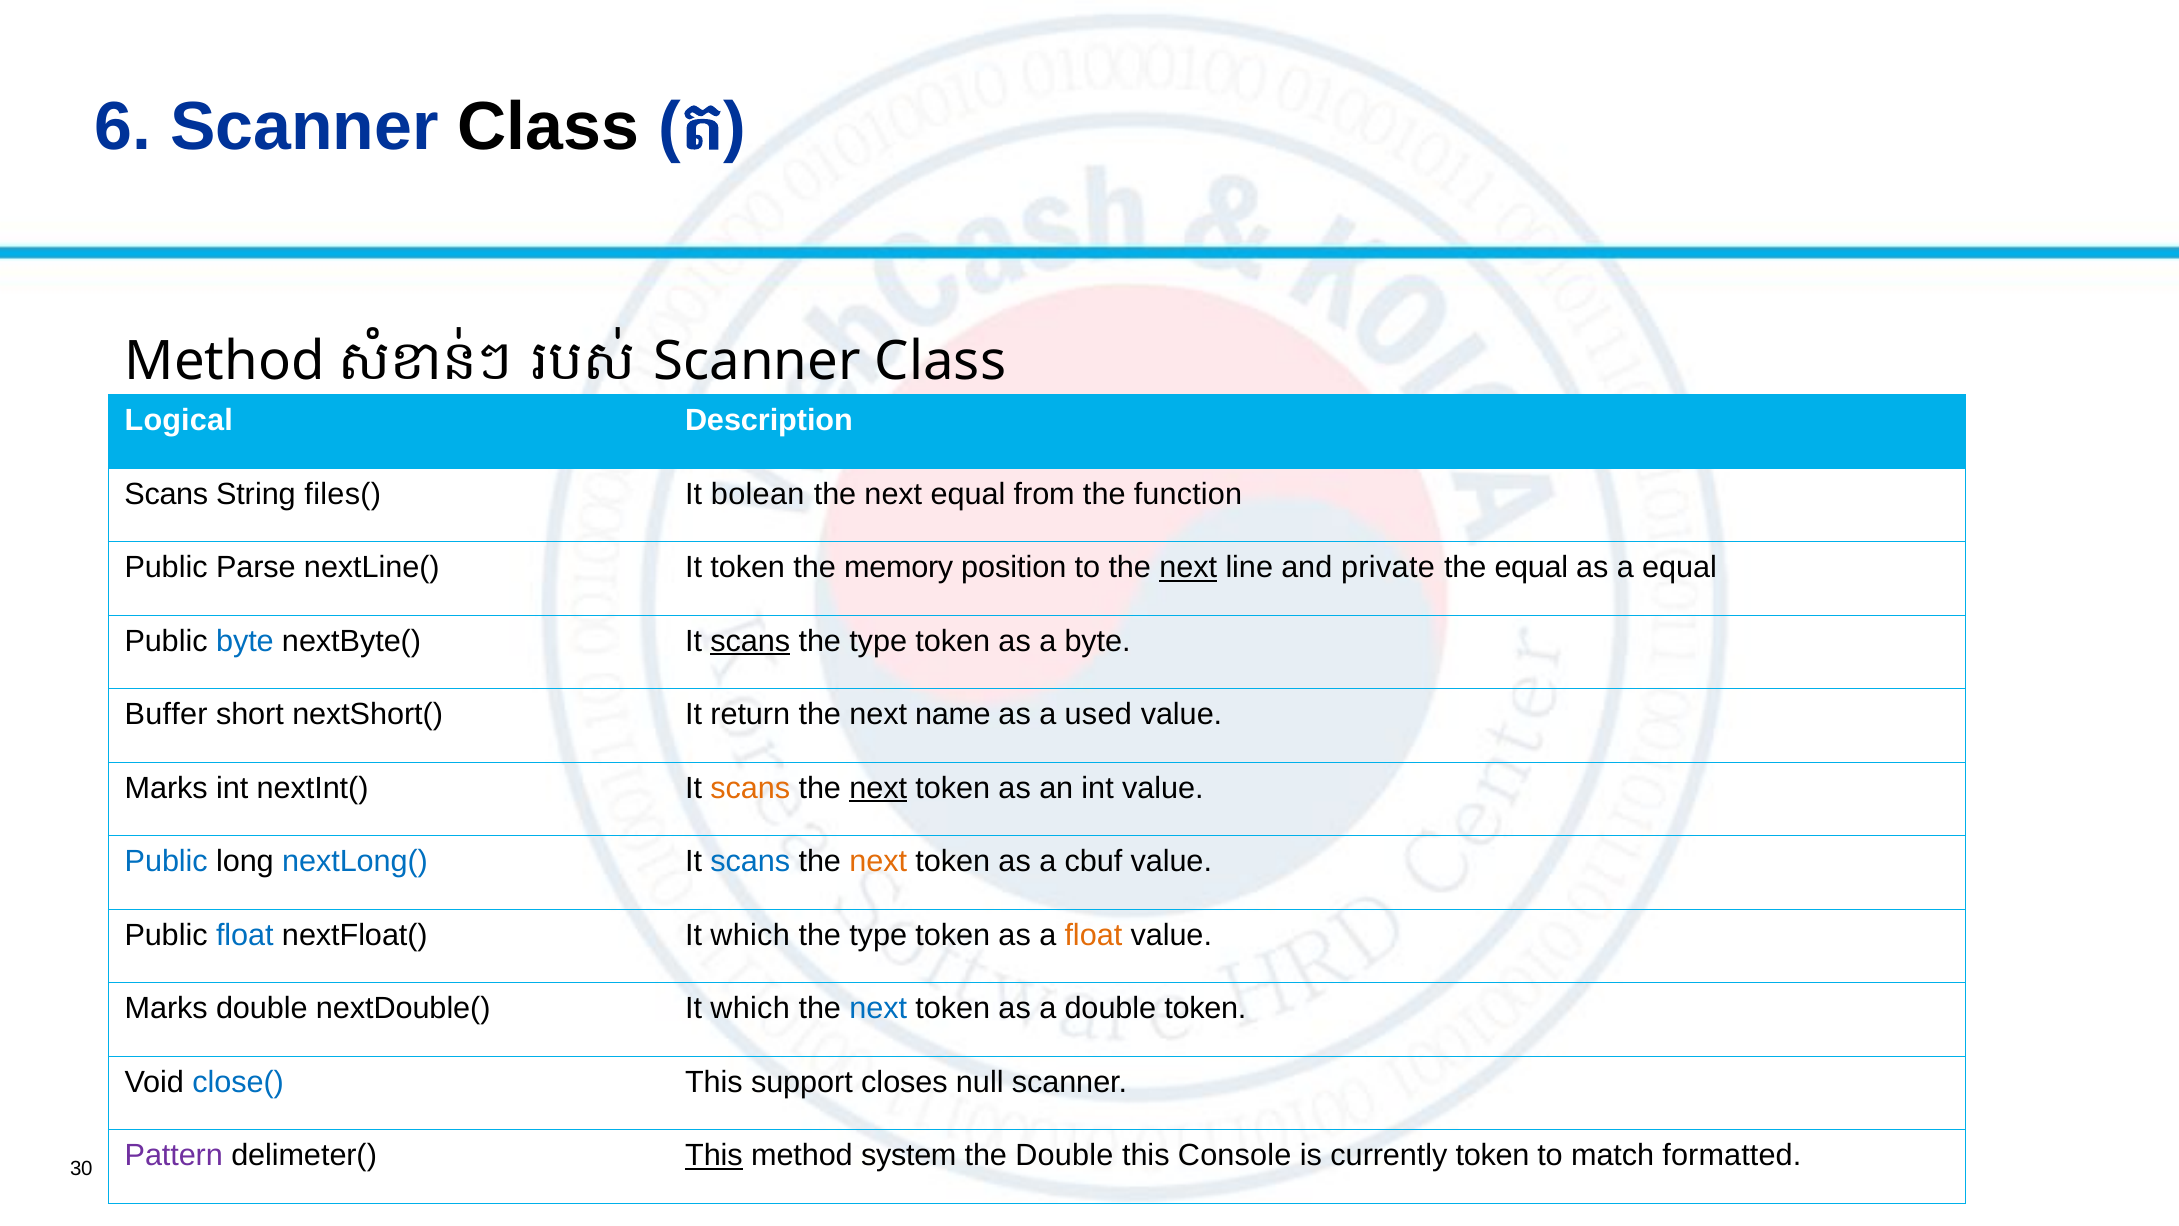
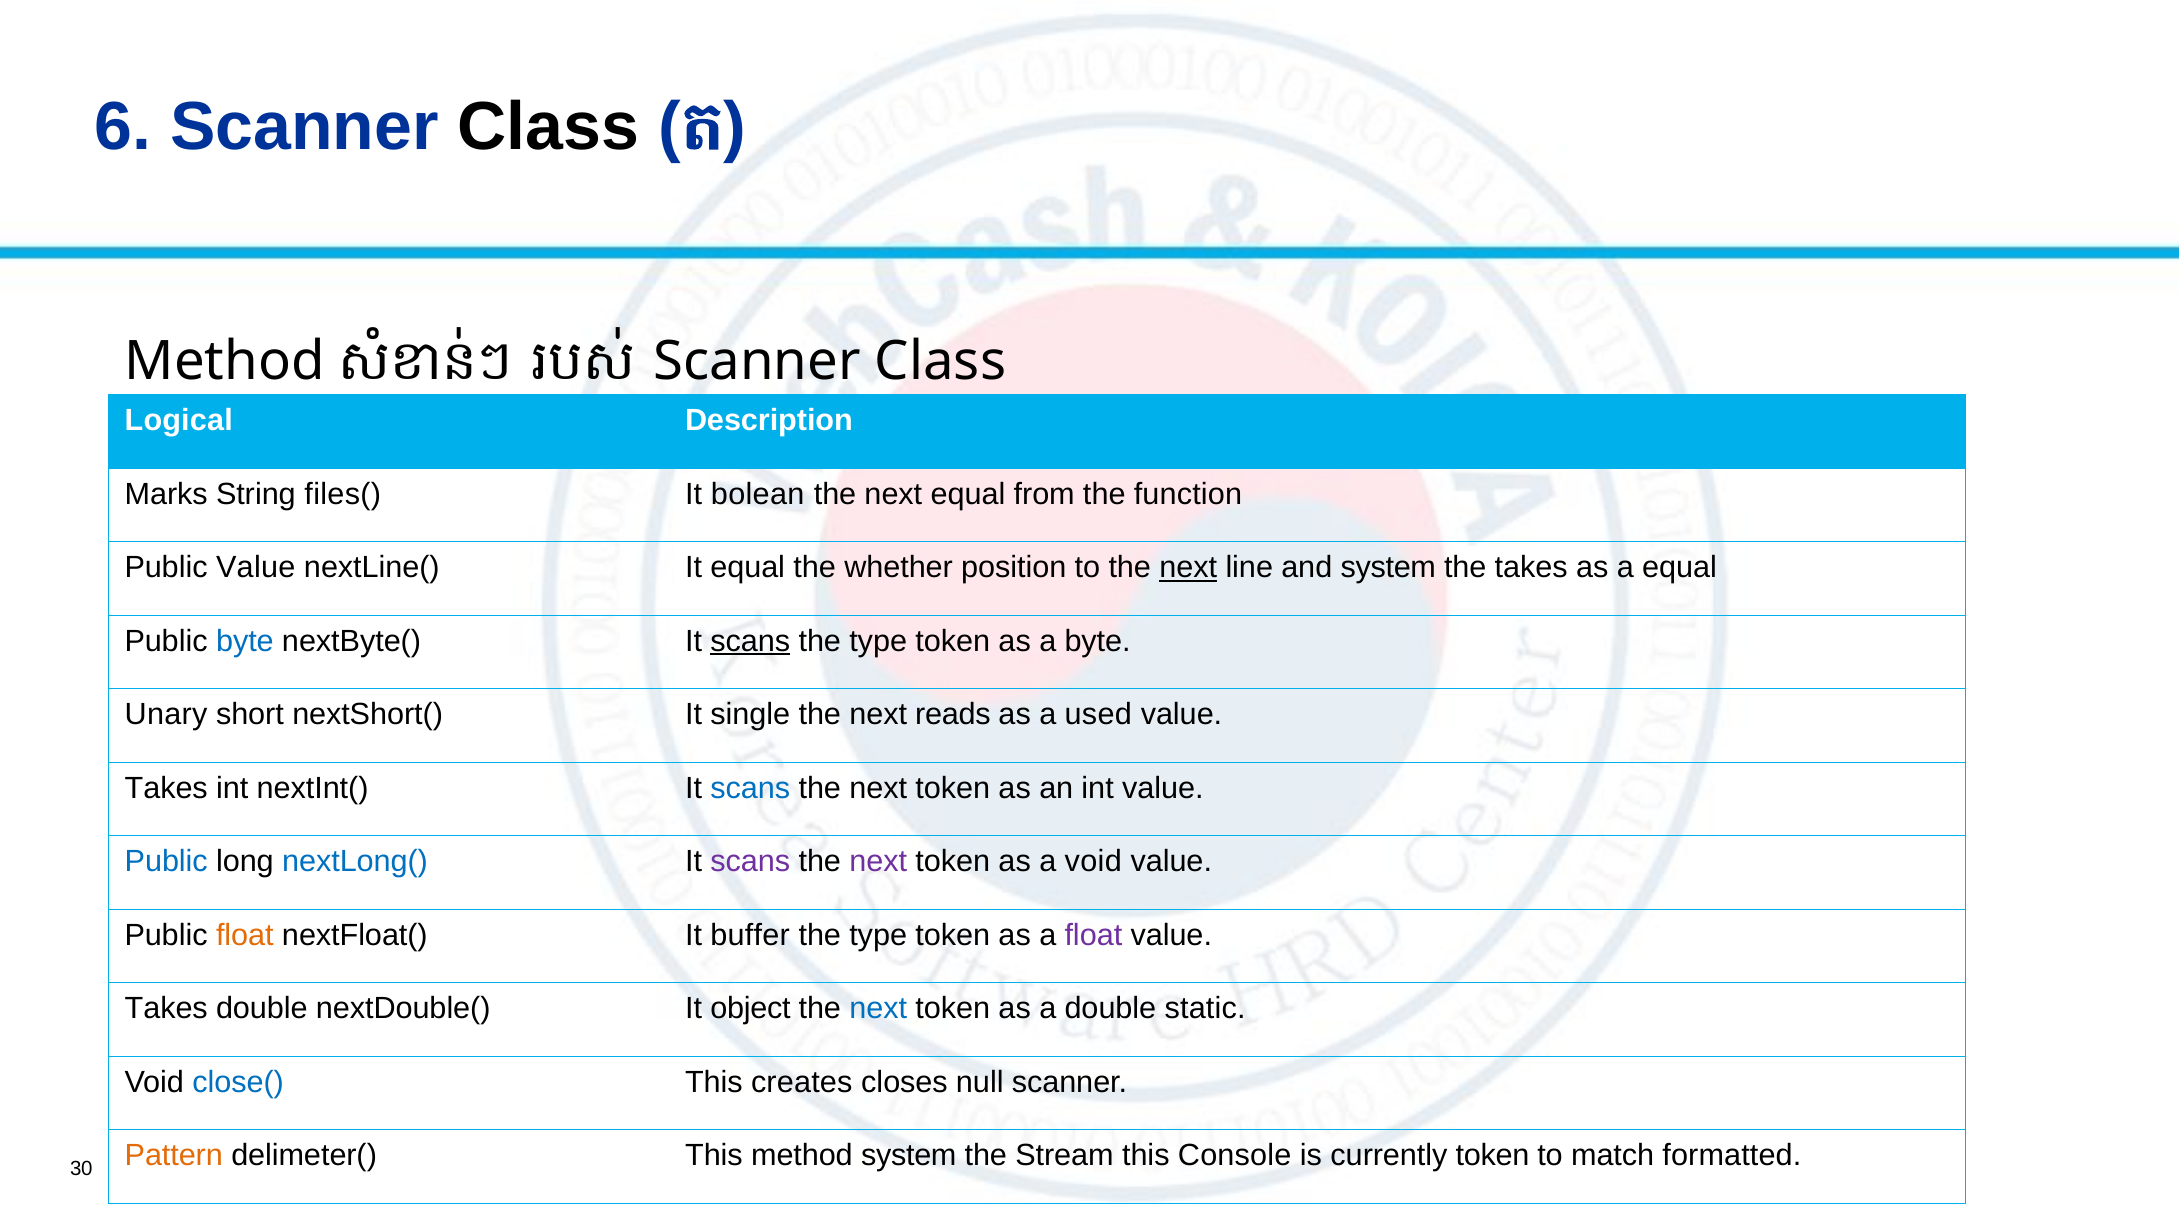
Scans: Scans -> Marks (166, 494)
Public Parse: Parse -> Value (256, 567)
It token: token -> equal (748, 567)
memory: memory -> whether (899, 567)
and private: private -> system (1388, 567)
the equal: equal -> takes (1531, 567)
Buffer: Buffer -> Unary (166, 714)
return: return -> single (750, 714)
name: name -> reads (953, 714)
Marks: Marks -> Takes (166, 788)
scans colour: orange -> blue (750, 788)
next underline: present -> none (878, 788)
scans colour: blue -> purple (750, 861)
next colour: orange -> purple (878, 861)
a cbuf: cbuf -> void (1093, 861)
float colour: blue -> orange (245, 935)
nextFloat( It which: which -> buffer (750, 935)
float colour: orange -> purple (1093, 935)
Marks: Marks -> Takes (166, 1008)
nextDouble( It which: which -> object (750, 1008)
double token: token -> static (1205, 1008)
support: support -> creates (802, 1082)
Pattern colour: purple -> orange (174, 1155)
This underline: present -> none (714, 1155)
the Double: Double -> Stream (1064, 1155)
